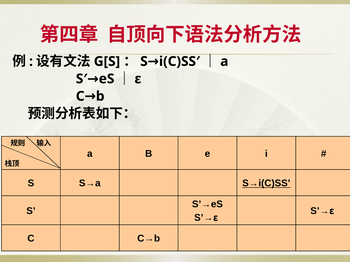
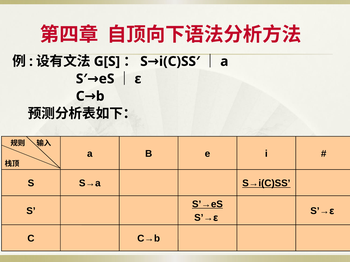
S’→eS underline: none -> present (207, 204)
